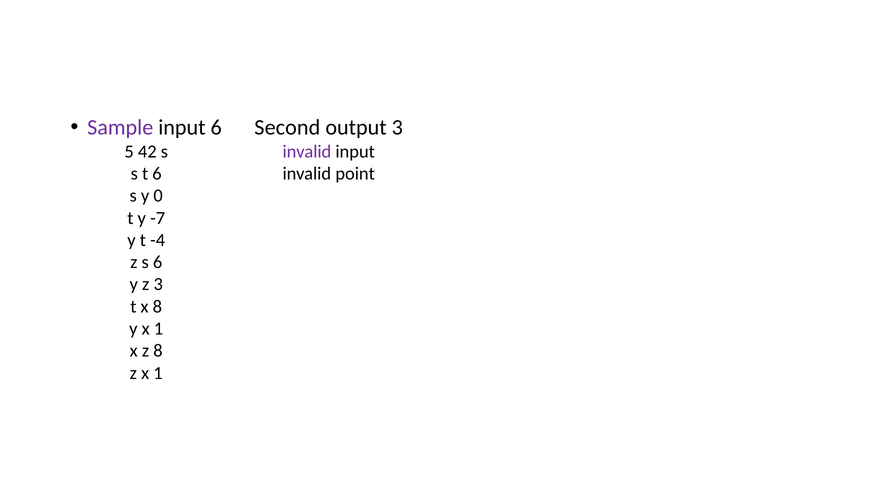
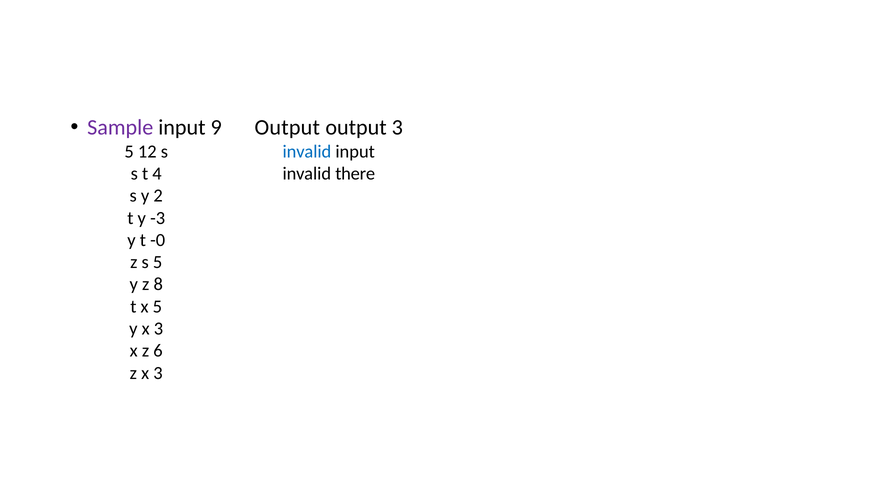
input 6: 6 -> 9 (216, 127)
Second: Second -> Output (287, 127)
invalid colour: purple -> blue (307, 151)
42: 42 -> 12 (147, 151)
point: point -> there (355, 174)
t 6: 6 -> 4 (157, 174)
0: 0 -> 2 (158, 196)
-7: -7 -> -3 (158, 218)
-4: -4 -> -0 (158, 240)
s 6: 6 -> 5 (158, 262)
z 3: 3 -> 8 (158, 284)
x 8: 8 -> 5 (157, 306)
y x 1: 1 -> 3 (159, 329)
z 8: 8 -> 6 (158, 351)
z x 1: 1 -> 3 (158, 373)
